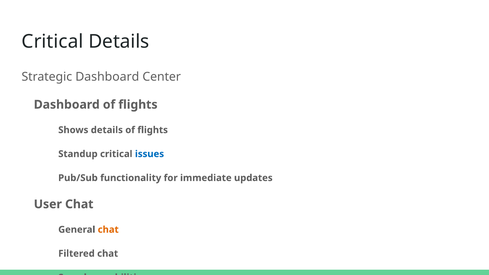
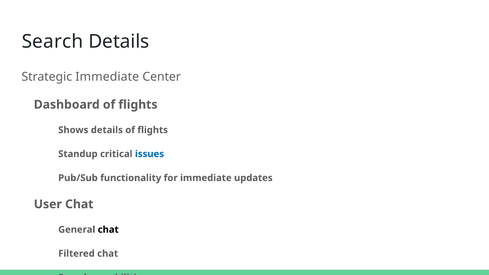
Critical: Critical -> Search (52, 41)
Strategic Dashboard: Dashboard -> Immediate (107, 77)
chat colour: orange -> black (108, 230)
